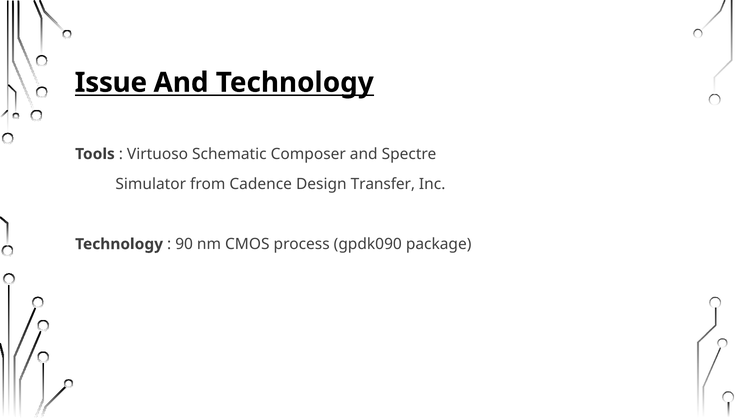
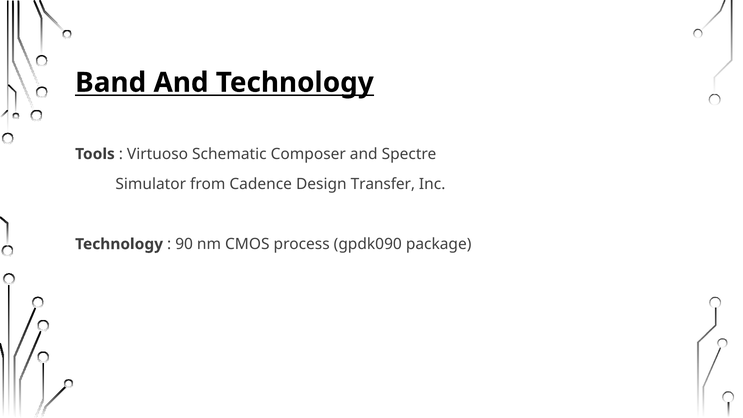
Issue: Issue -> Band (111, 83)
